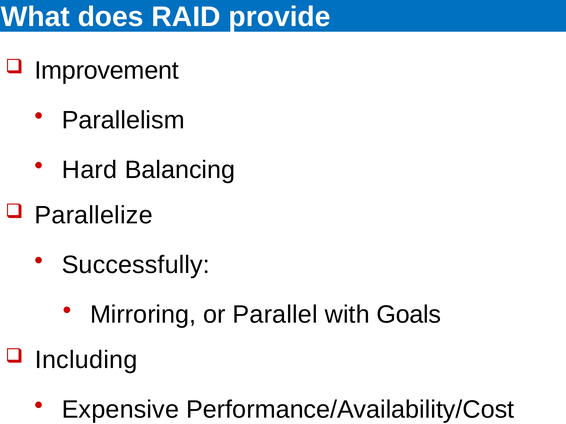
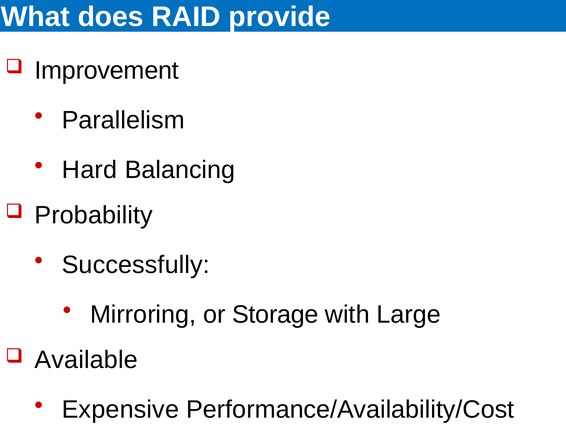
Parallelize: Parallelize -> Probability (94, 215)
Parallel: Parallel -> Storage (275, 315)
Goals: Goals -> Large (409, 315)
Including: Including -> Available (86, 360)
